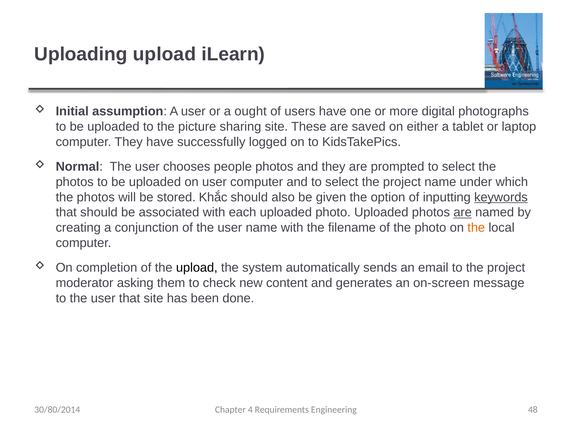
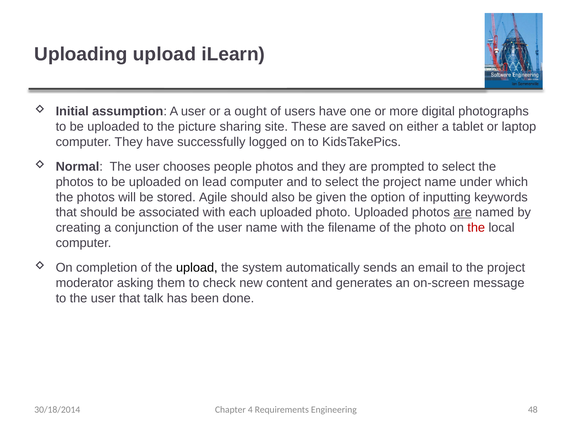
on user: user -> lead (214, 182)
Khắc: Khắc -> Agile (213, 197)
keywords underline: present -> none (501, 197)
the colour: orange -> red (476, 228)
that site: site -> talk (153, 298)
30/80/2014: 30/80/2014 -> 30/18/2014 (57, 410)
